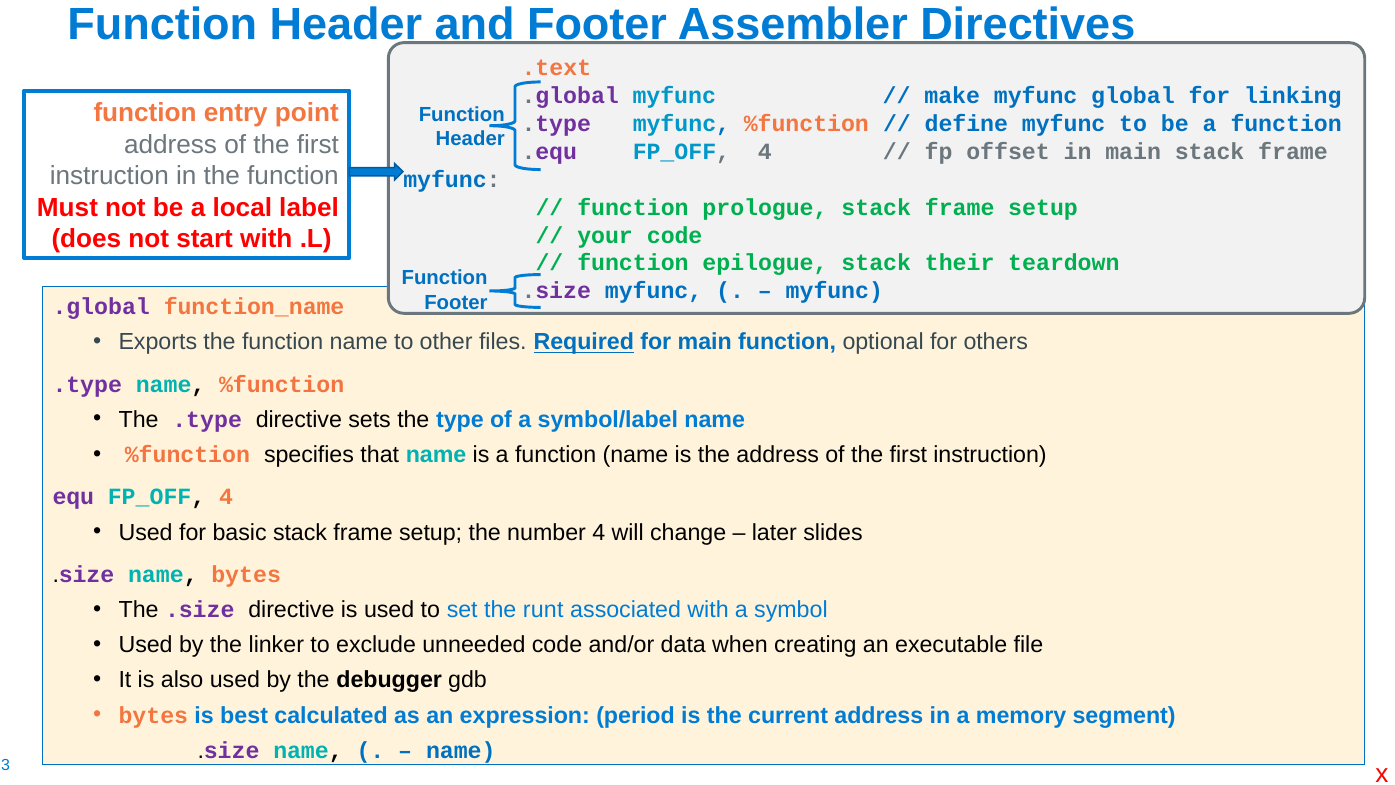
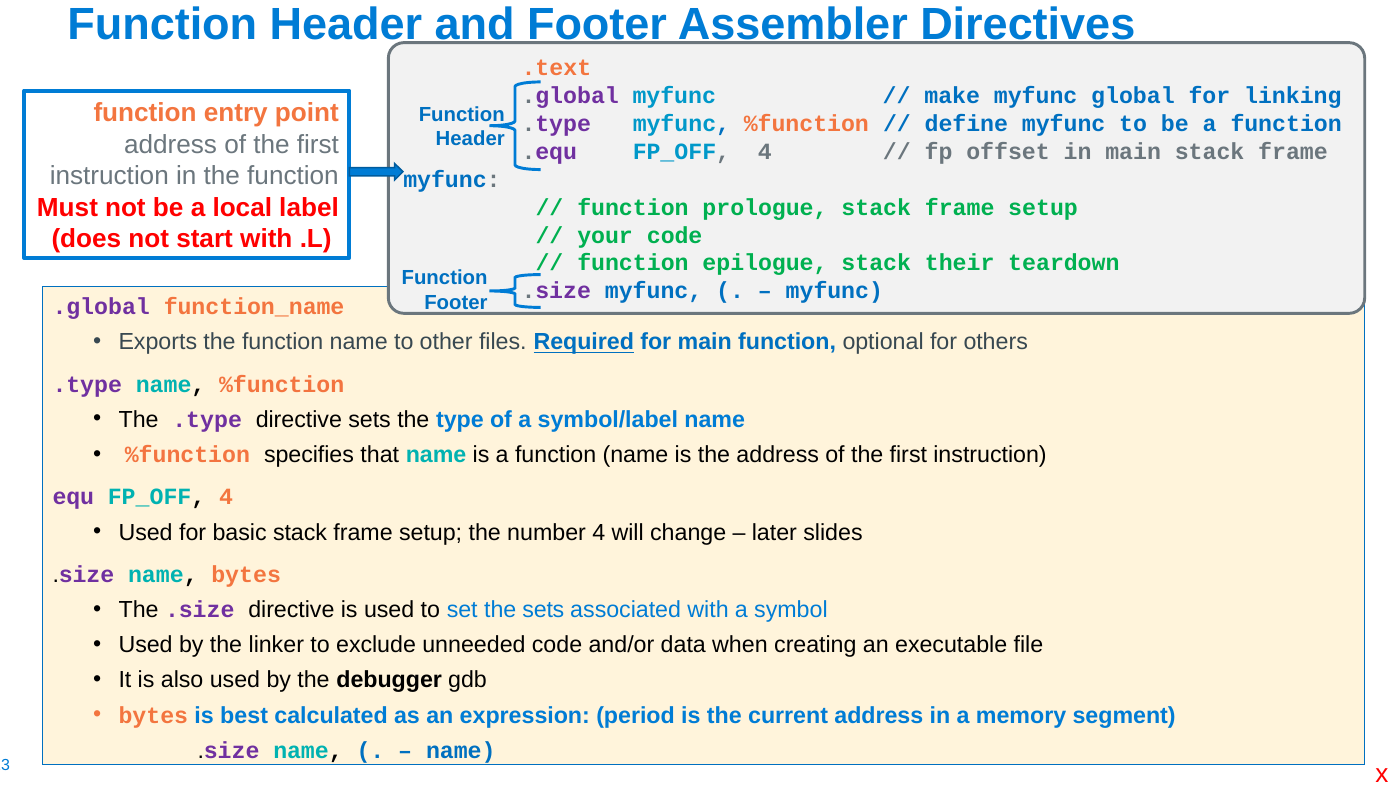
the runt: runt -> sets (543, 610)
